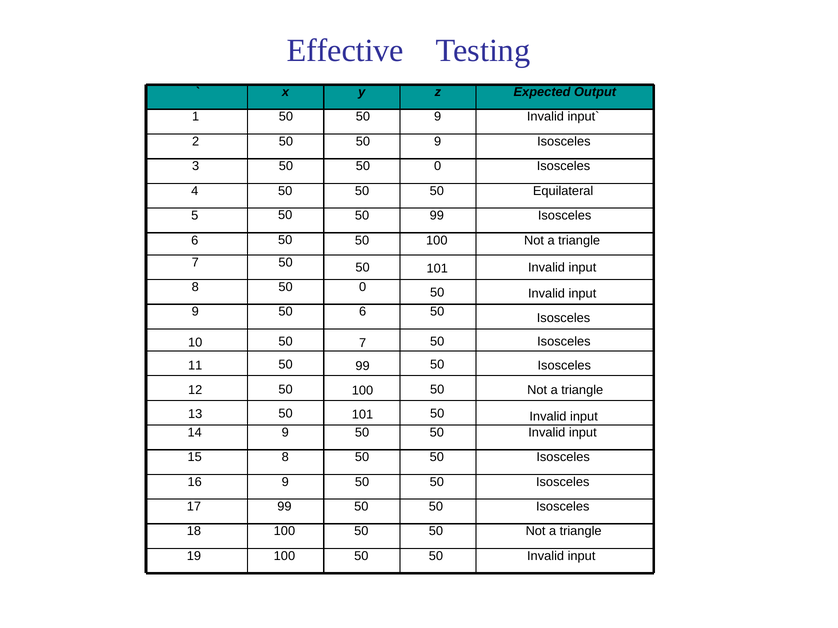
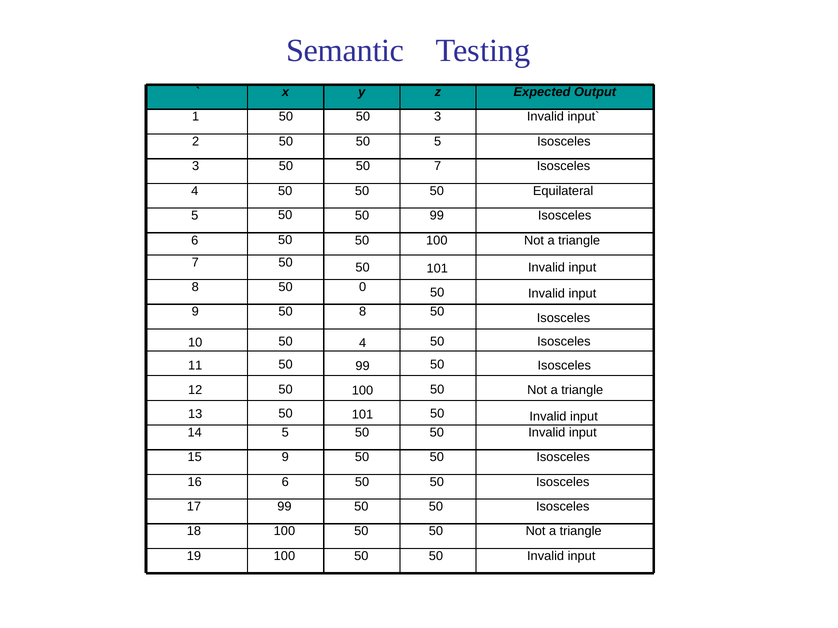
Effective: Effective -> Semantic (345, 51)
1 50 50 9: 9 -> 3 (438, 117)
2 50 50 9: 9 -> 5 (438, 141)
50 50 0: 0 -> 7 (438, 166)
50 6: 6 -> 8 (363, 312)
50 7: 7 -> 4 (363, 344)
14 9: 9 -> 5 (285, 433)
15 8: 8 -> 9 (285, 458)
16 9: 9 -> 6 (285, 482)
